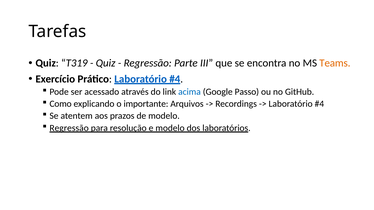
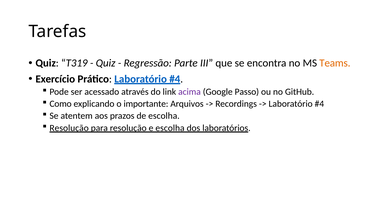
acima colour: blue -> purple (189, 92)
de modelo: modelo -> escolha (164, 116)
Regressão: Regressão -> Resolução (69, 128)
e modelo: modelo -> escolha (170, 128)
